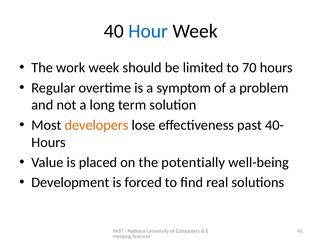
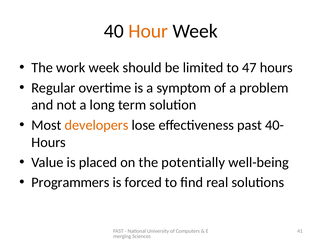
Hour colour: blue -> orange (148, 31)
70: 70 -> 47 (249, 68)
Development: Development -> Programmers (70, 182)
